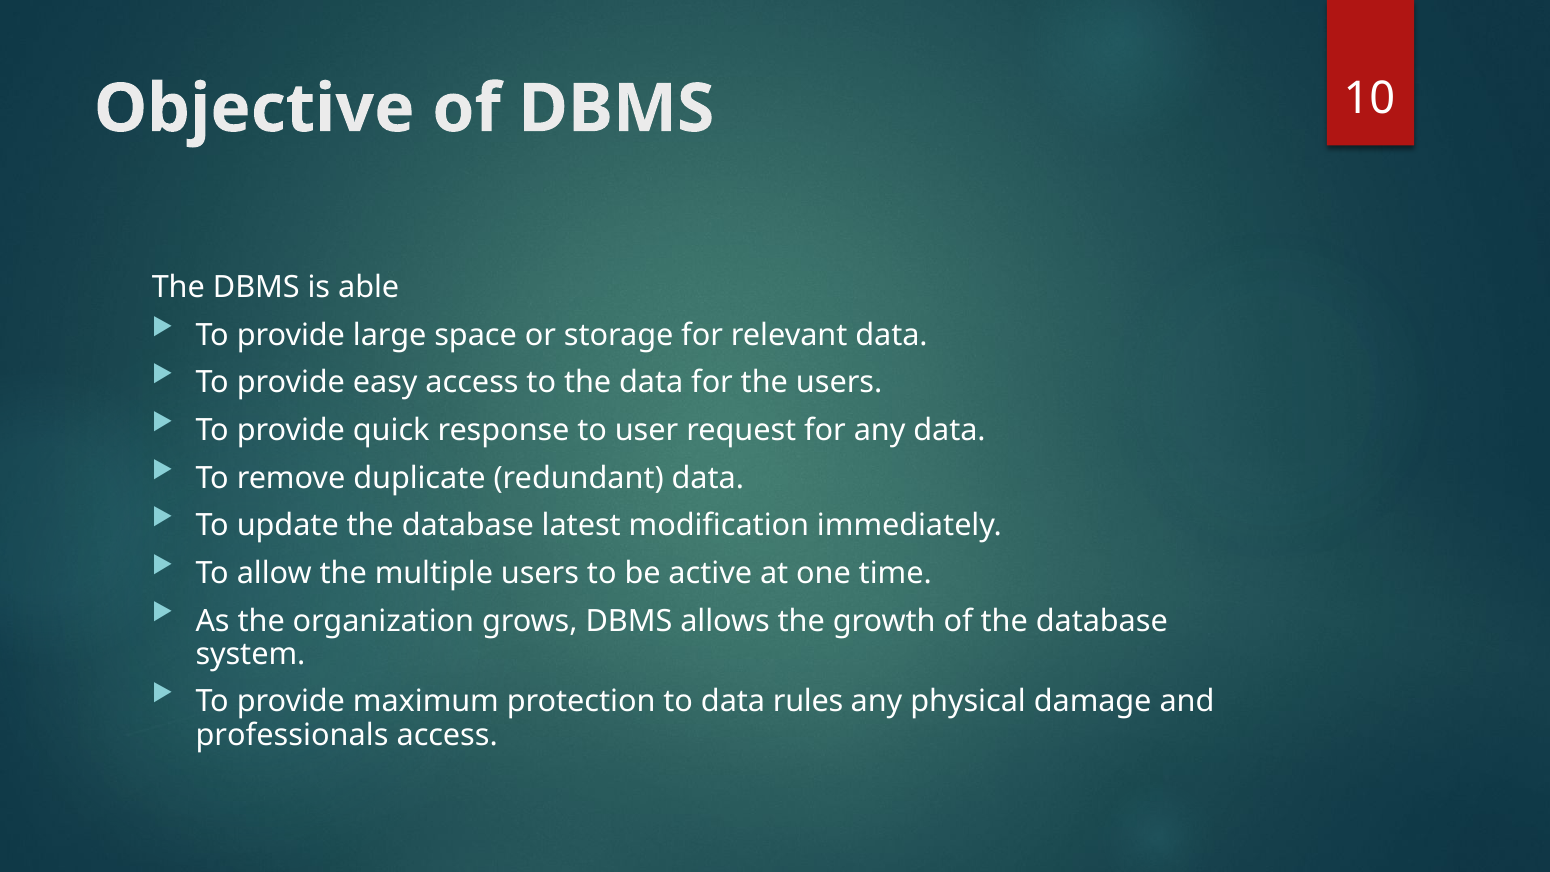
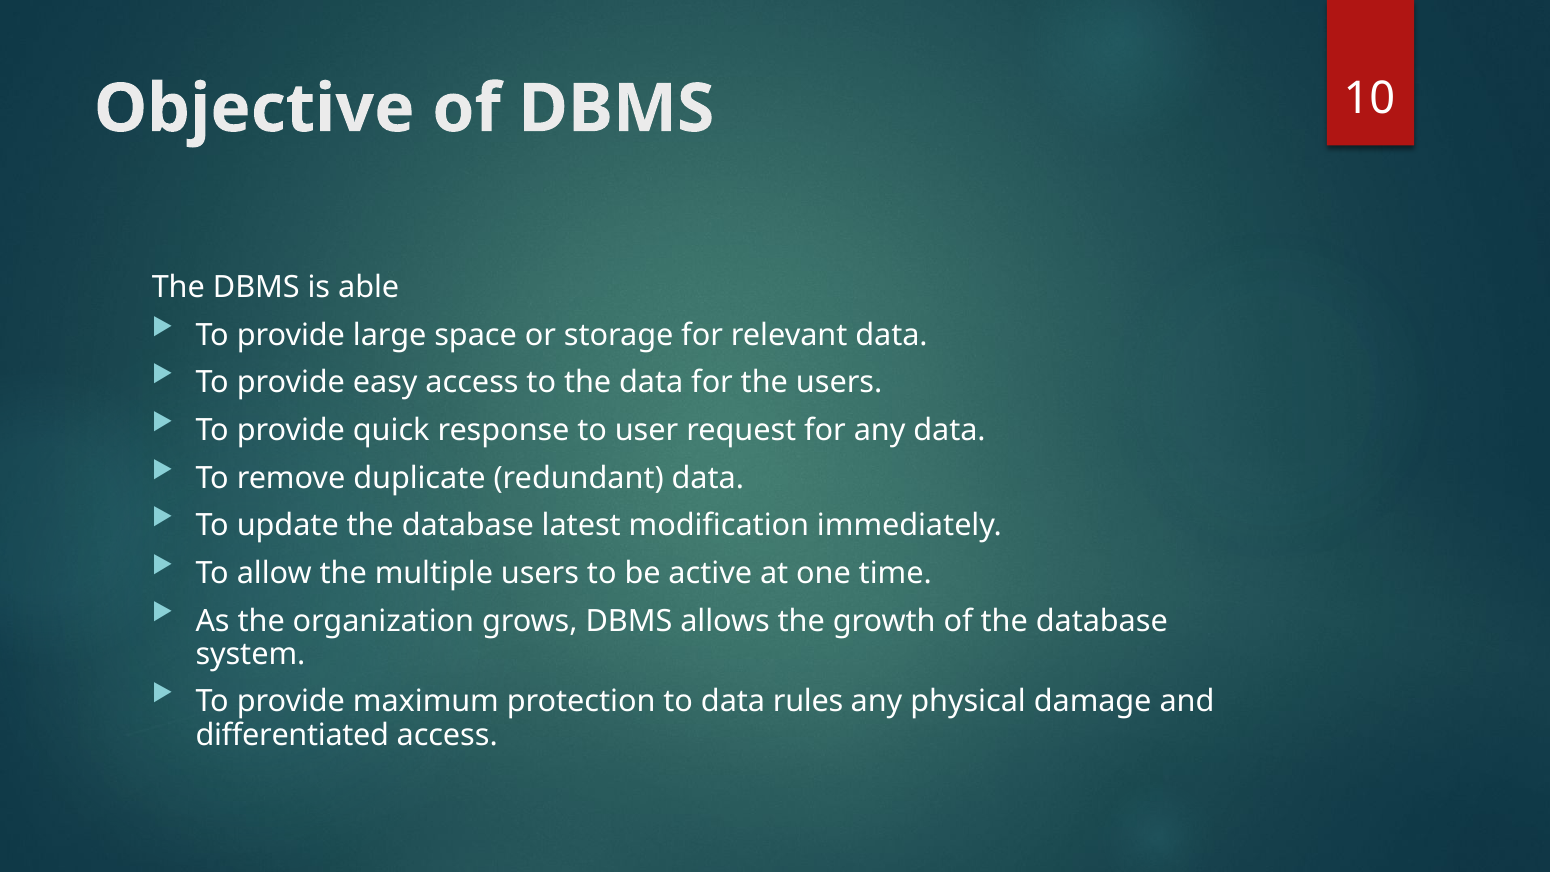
professionals: professionals -> differentiated (292, 735)
